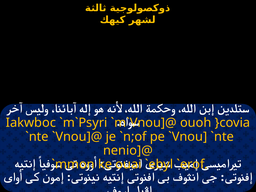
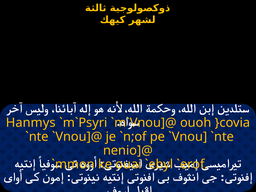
Iakwboc: Iakwboc -> Hanmys (31, 123)
